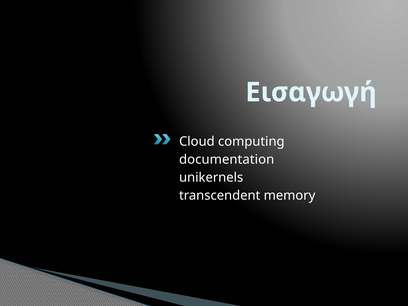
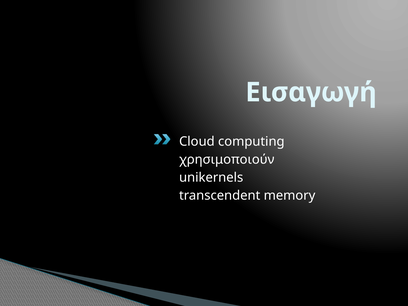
documentation: documentation -> χρησιμοποιούν (227, 160)
